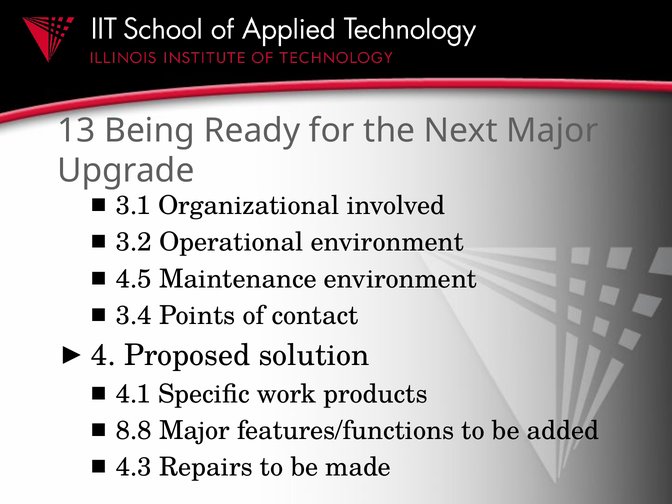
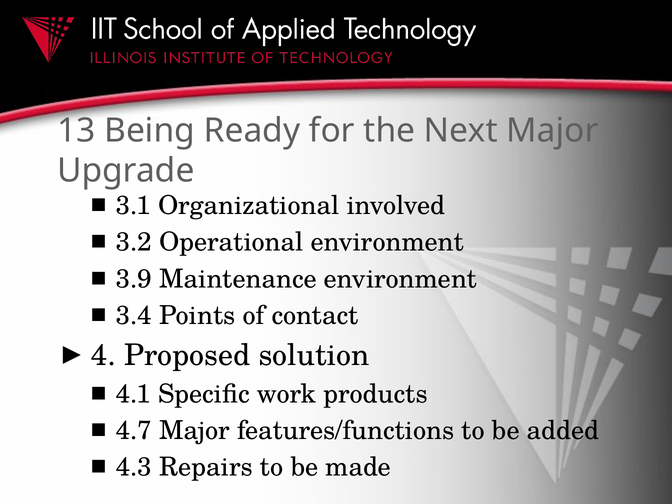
4.5: 4.5 -> 3.9 (134, 279)
8.8: 8.8 -> 4.7 (134, 431)
